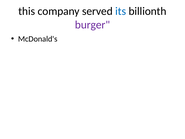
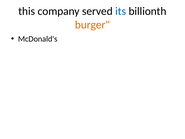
burger colour: purple -> orange (92, 25)
